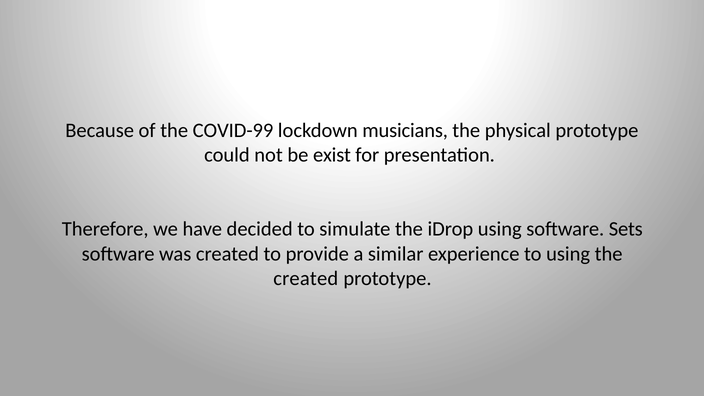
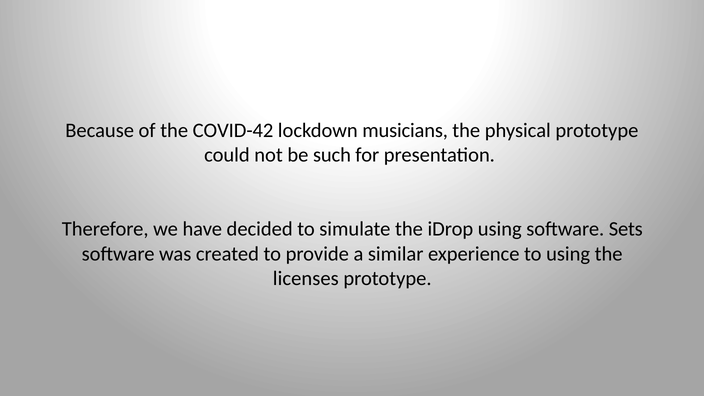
COVID-99: COVID-99 -> COVID-42 (233, 131)
exist: exist -> such (332, 155)
created: created -> licenses (306, 278)
